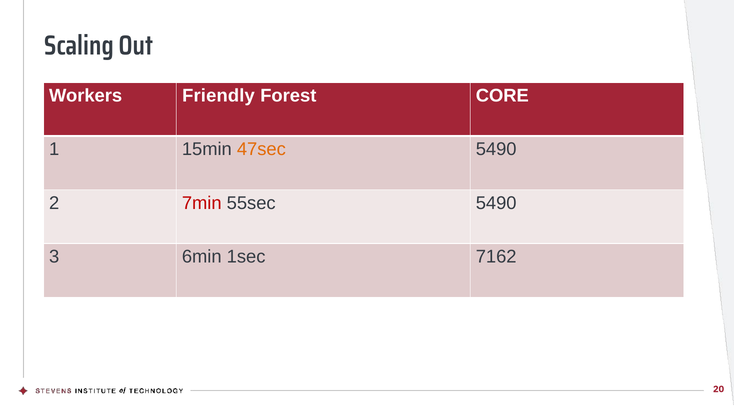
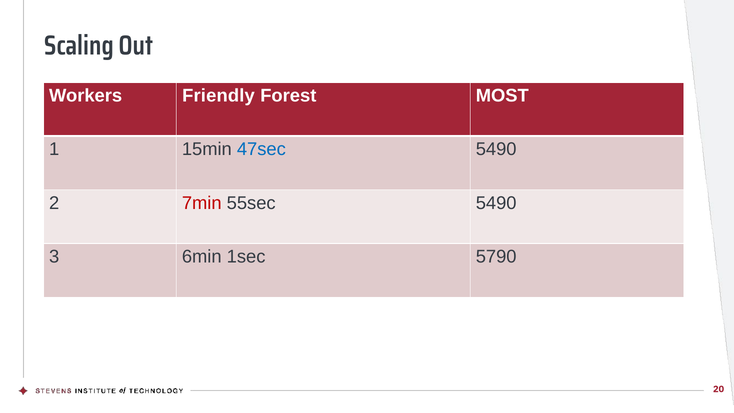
CORE: CORE -> MOST (502, 96)
47sec colour: orange -> blue (261, 149)
7162: 7162 -> 5790 (496, 257)
